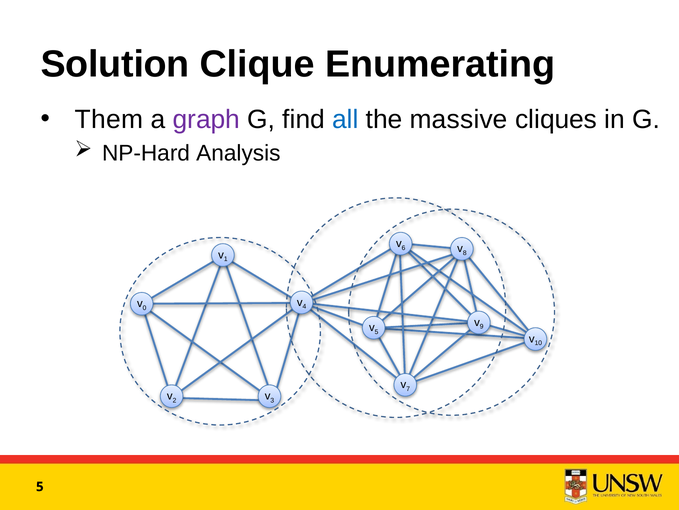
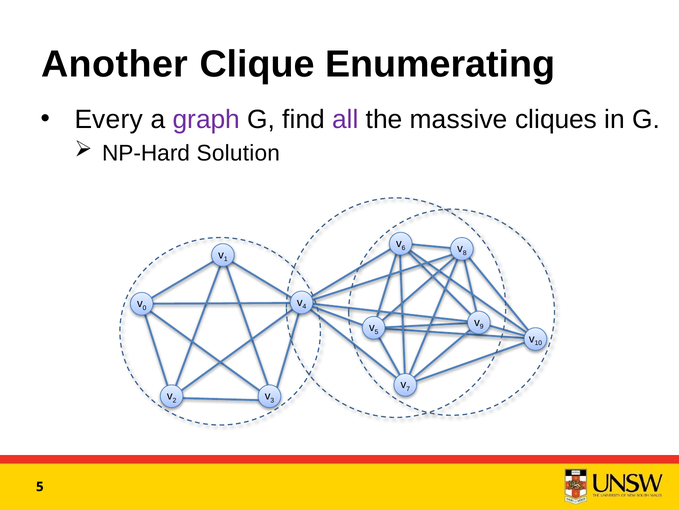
Solution: Solution -> Another (115, 64)
Them: Them -> Every (109, 119)
all colour: blue -> purple (345, 119)
Analysis: Analysis -> Solution (238, 153)
